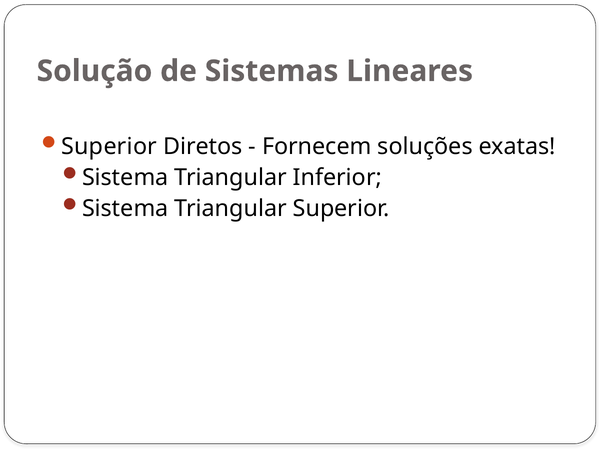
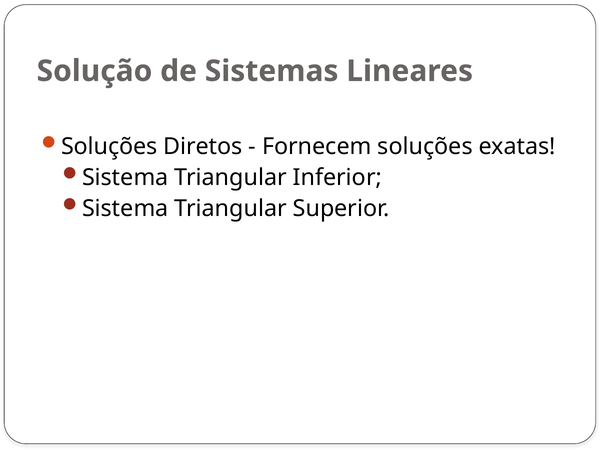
Superior: Superior -> Soluções (109, 146)
